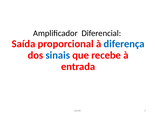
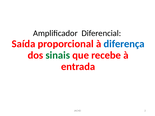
sinais colour: blue -> green (58, 55)
